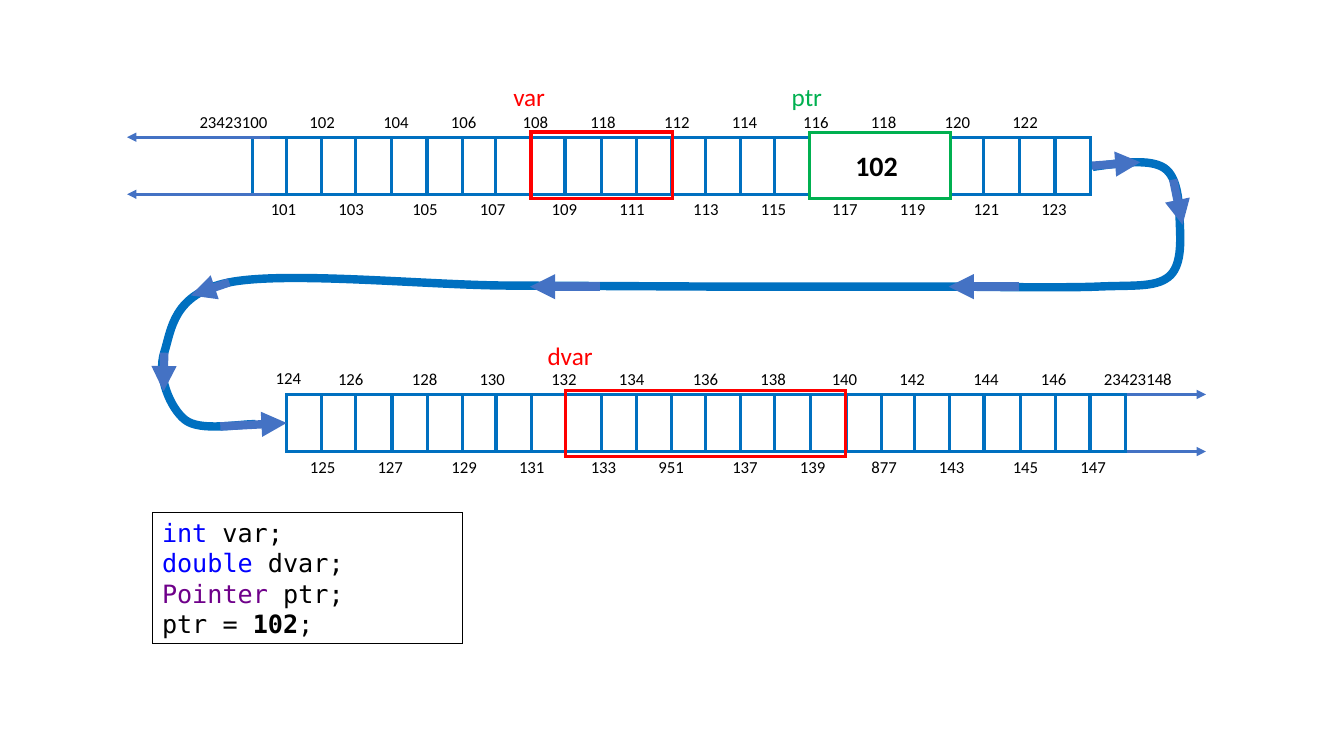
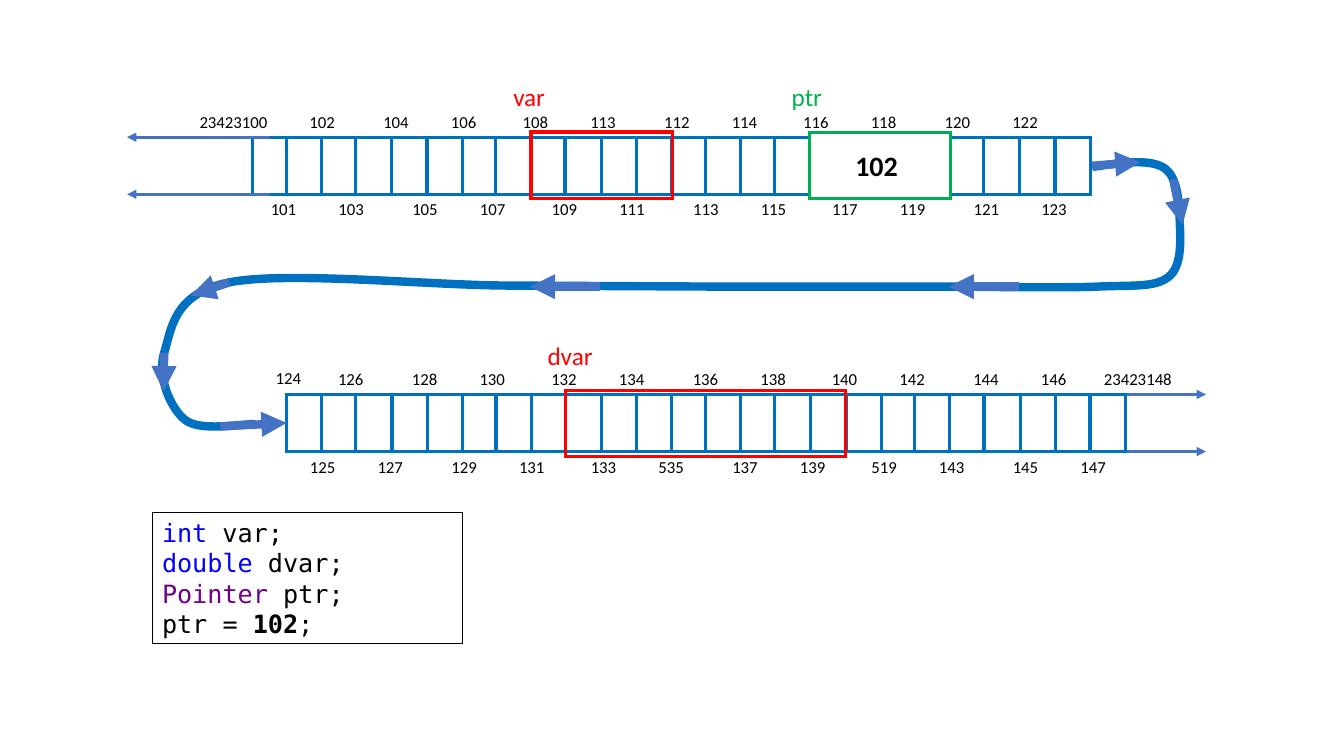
108 118: 118 -> 113 (603, 123)
951: 951 -> 535 (671, 467)
877: 877 -> 519 (884, 467)
